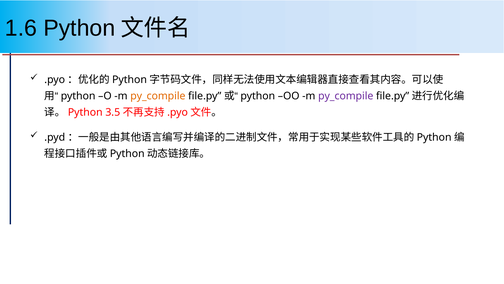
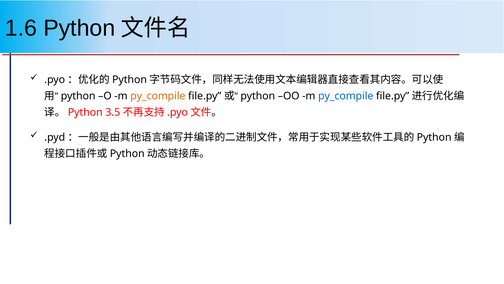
py_compile colour: purple -> blue (346, 96)
